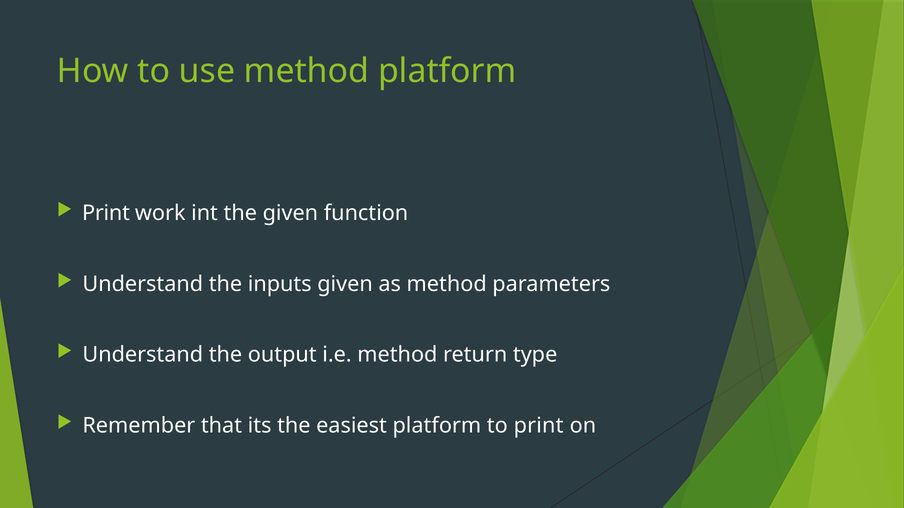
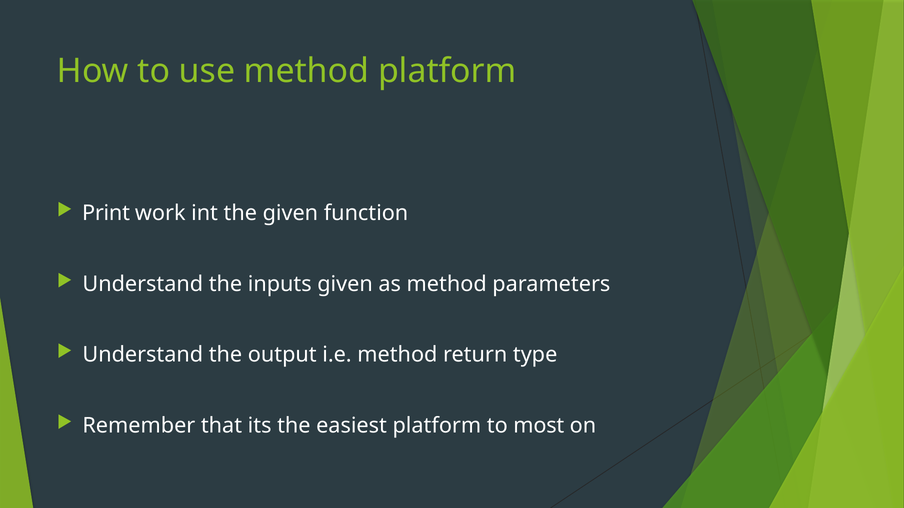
to print: print -> most (539, 426)
